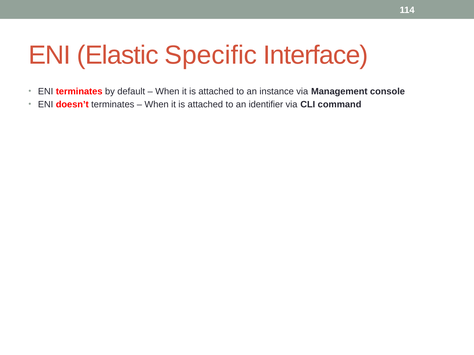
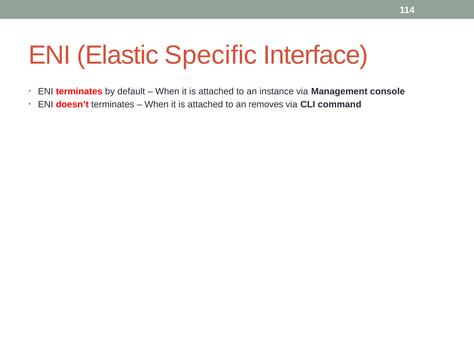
identifier: identifier -> removes (266, 104)
